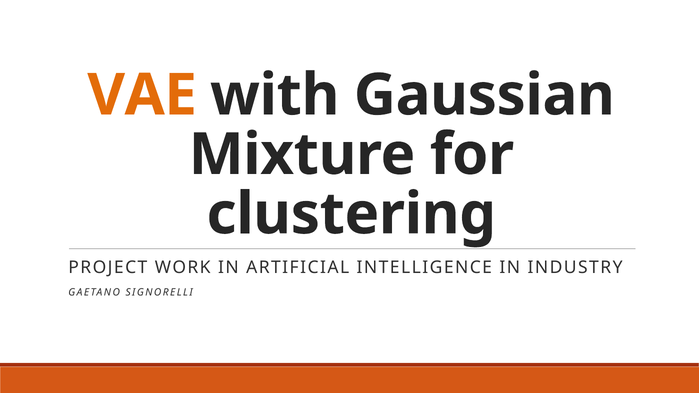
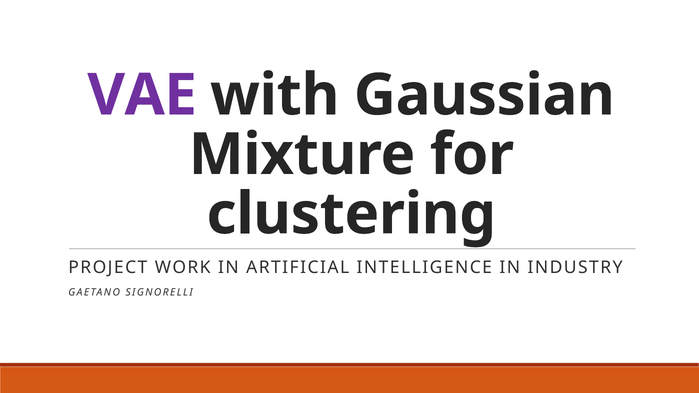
VAE colour: orange -> purple (142, 95)
